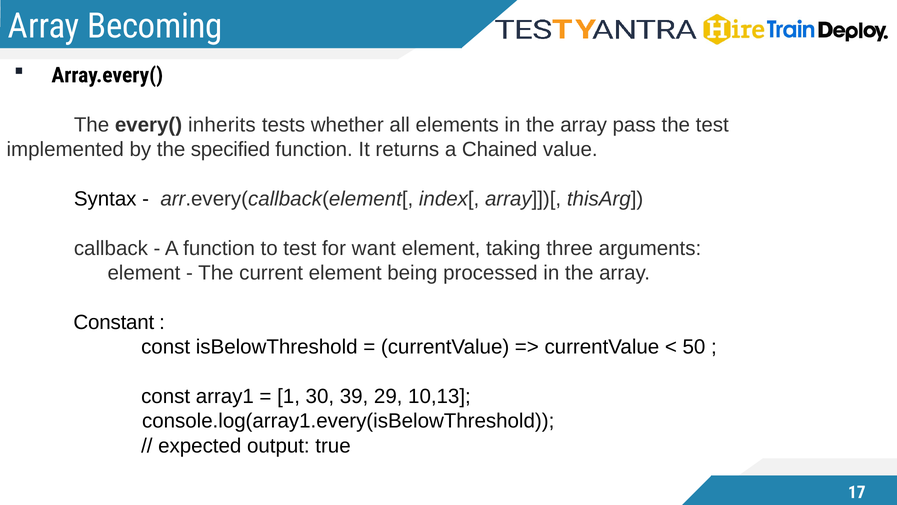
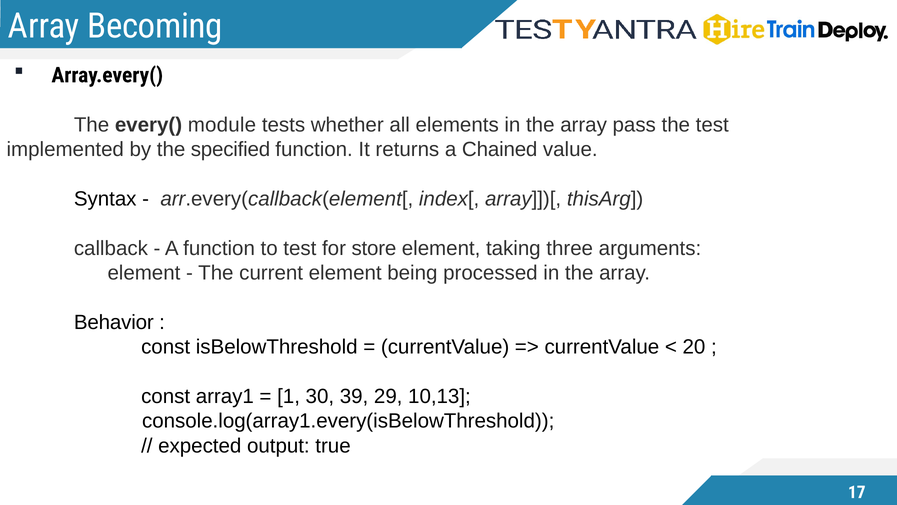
inherits: inherits -> module (222, 125)
want: want -> store (374, 248)
Constant: Constant -> Behavior (114, 322)
50: 50 -> 20 (694, 347)
